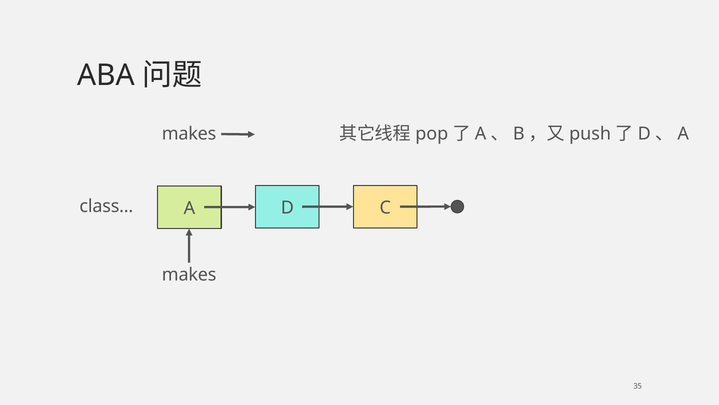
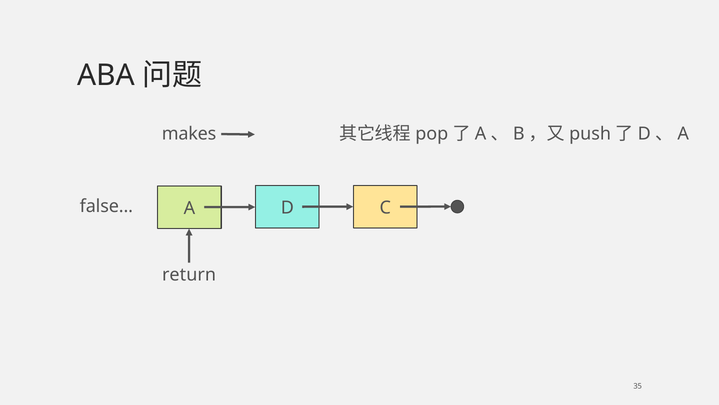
class: class -> false (106, 206)
makes: makes -> return (189, 275)
